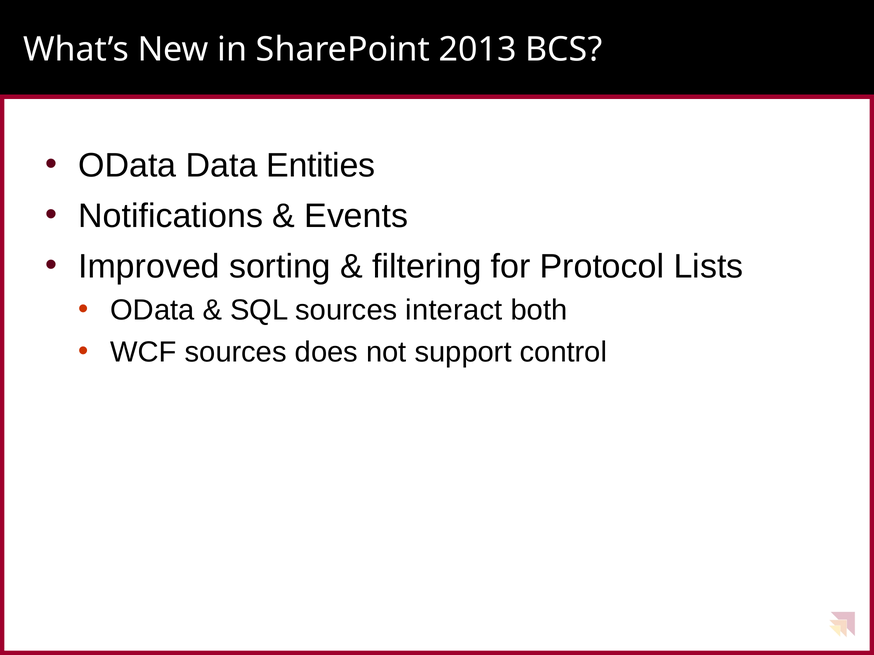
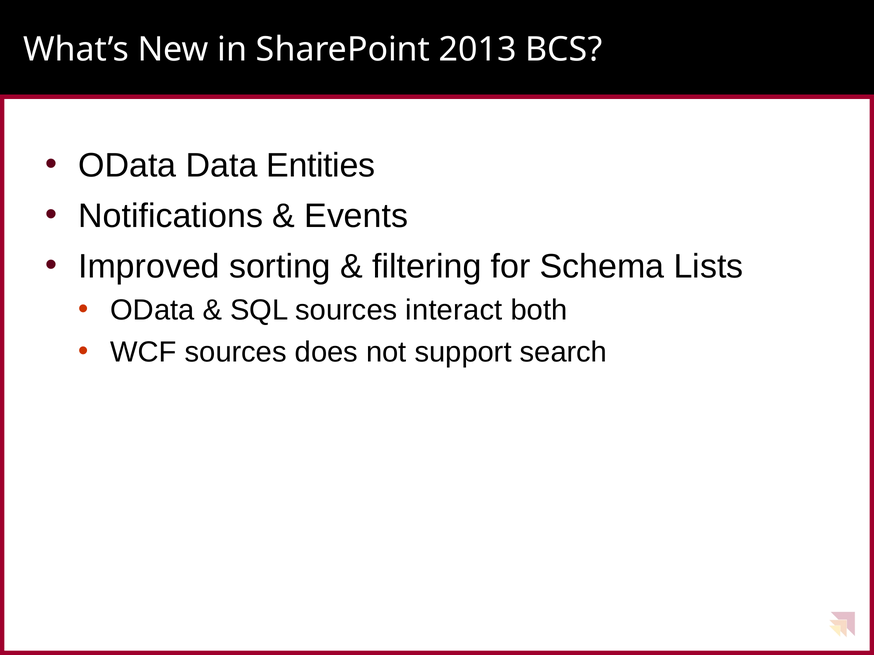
Protocol: Protocol -> Schema (602, 267)
control: control -> search (563, 353)
